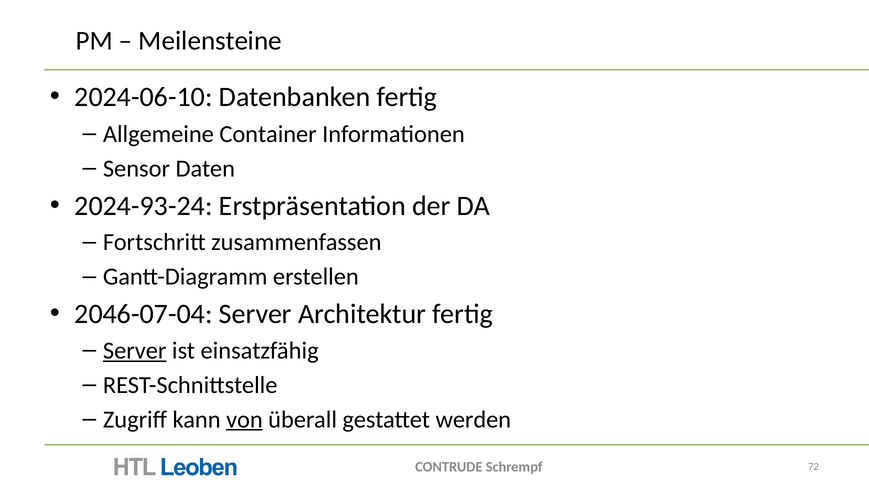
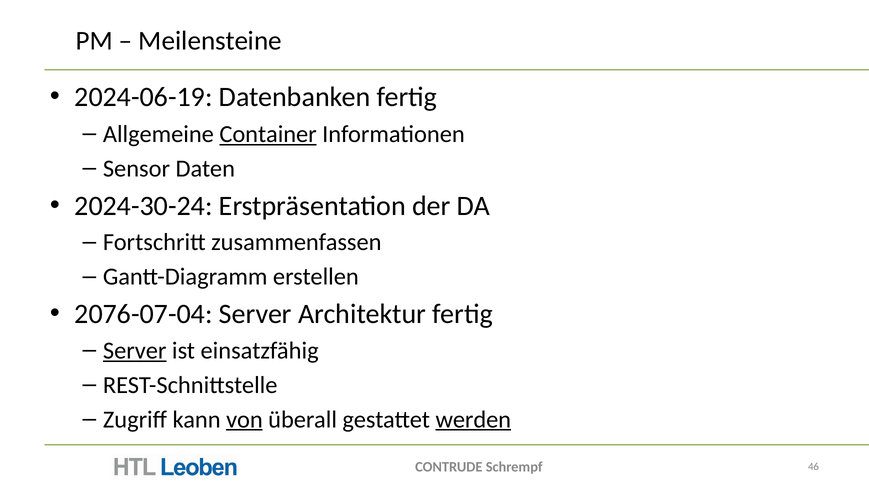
2024-06-10: 2024-06-10 -> 2024-06-19 (143, 97)
Container underline: none -> present (268, 134)
2024-93-24: 2024-93-24 -> 2024-30-24 (143, 206)
2046-07-04: 2046-07-04 -> 2076-07-04 (143, 314)
werden underline: none -> present (473, 419)
72: 72 -> 46 (814, 467)
